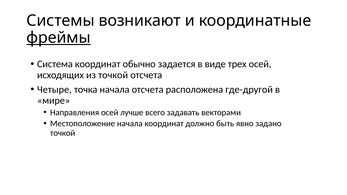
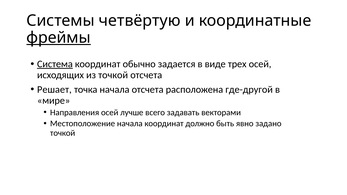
возникают: возникают -> четвёртую (140, 21)
Система underline: none -> present (55, 64)
Четыре: Четыре -> Решает (54, 90)
